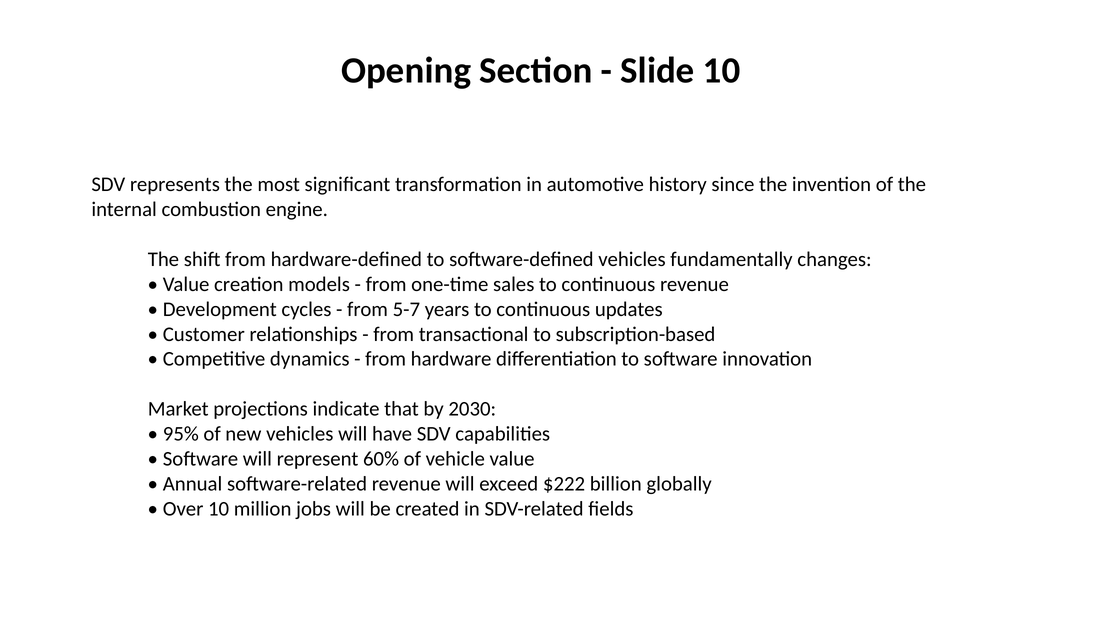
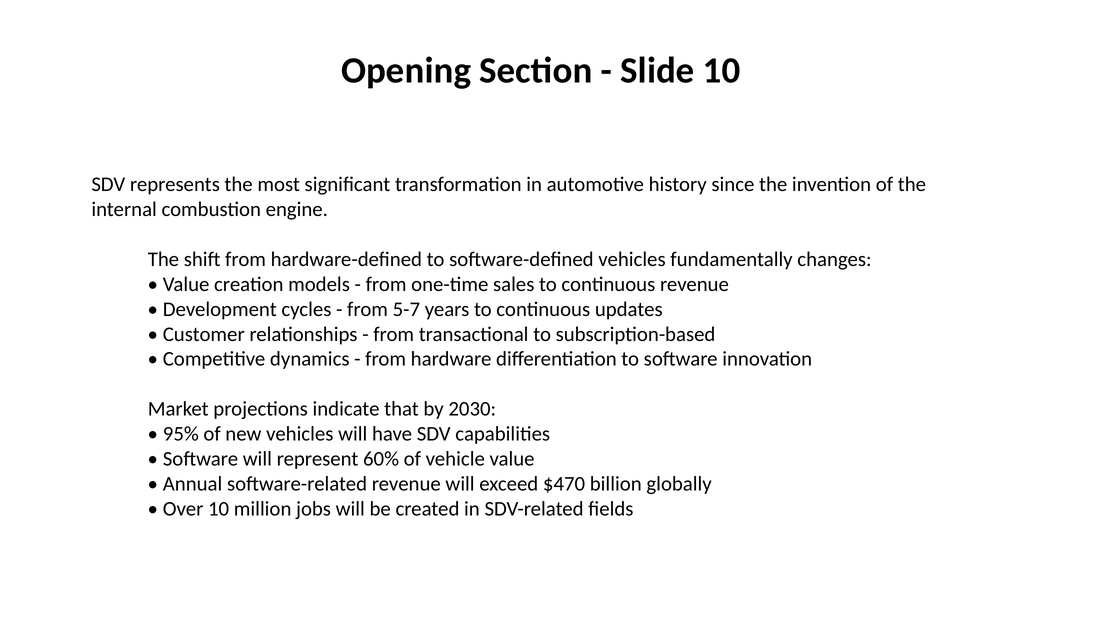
$222: $222 -> $470 (564, 484)
